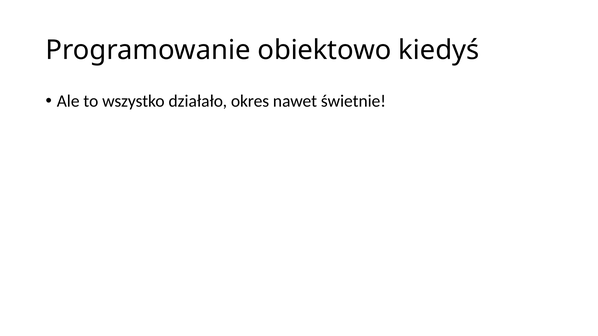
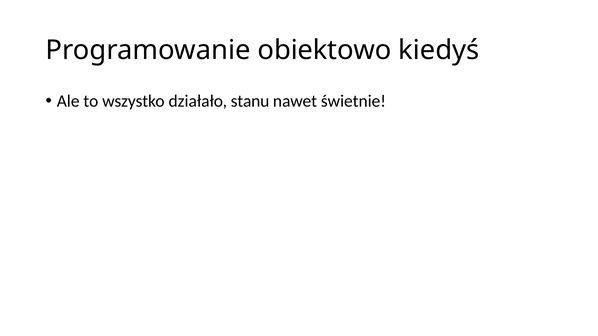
okres: okres -> stanu (250, 101)
